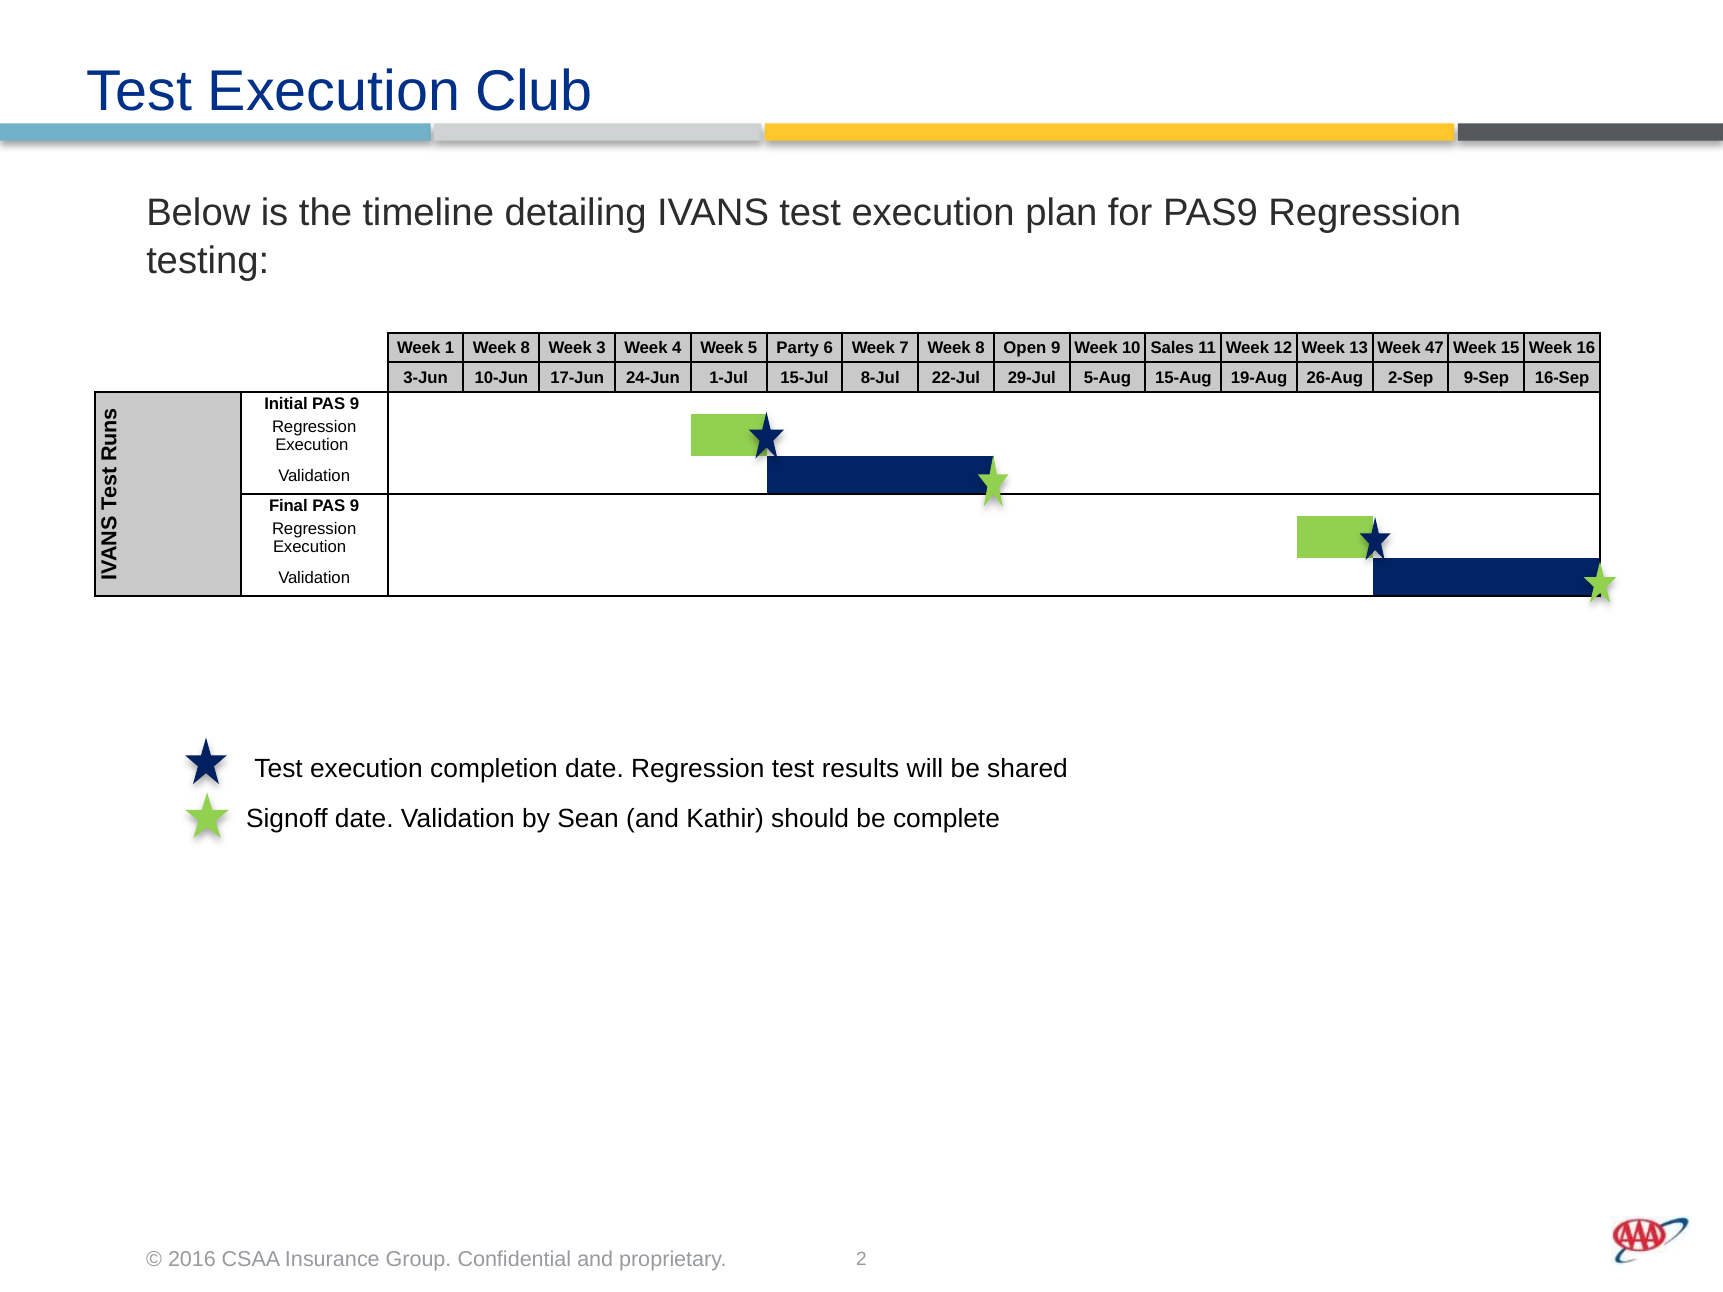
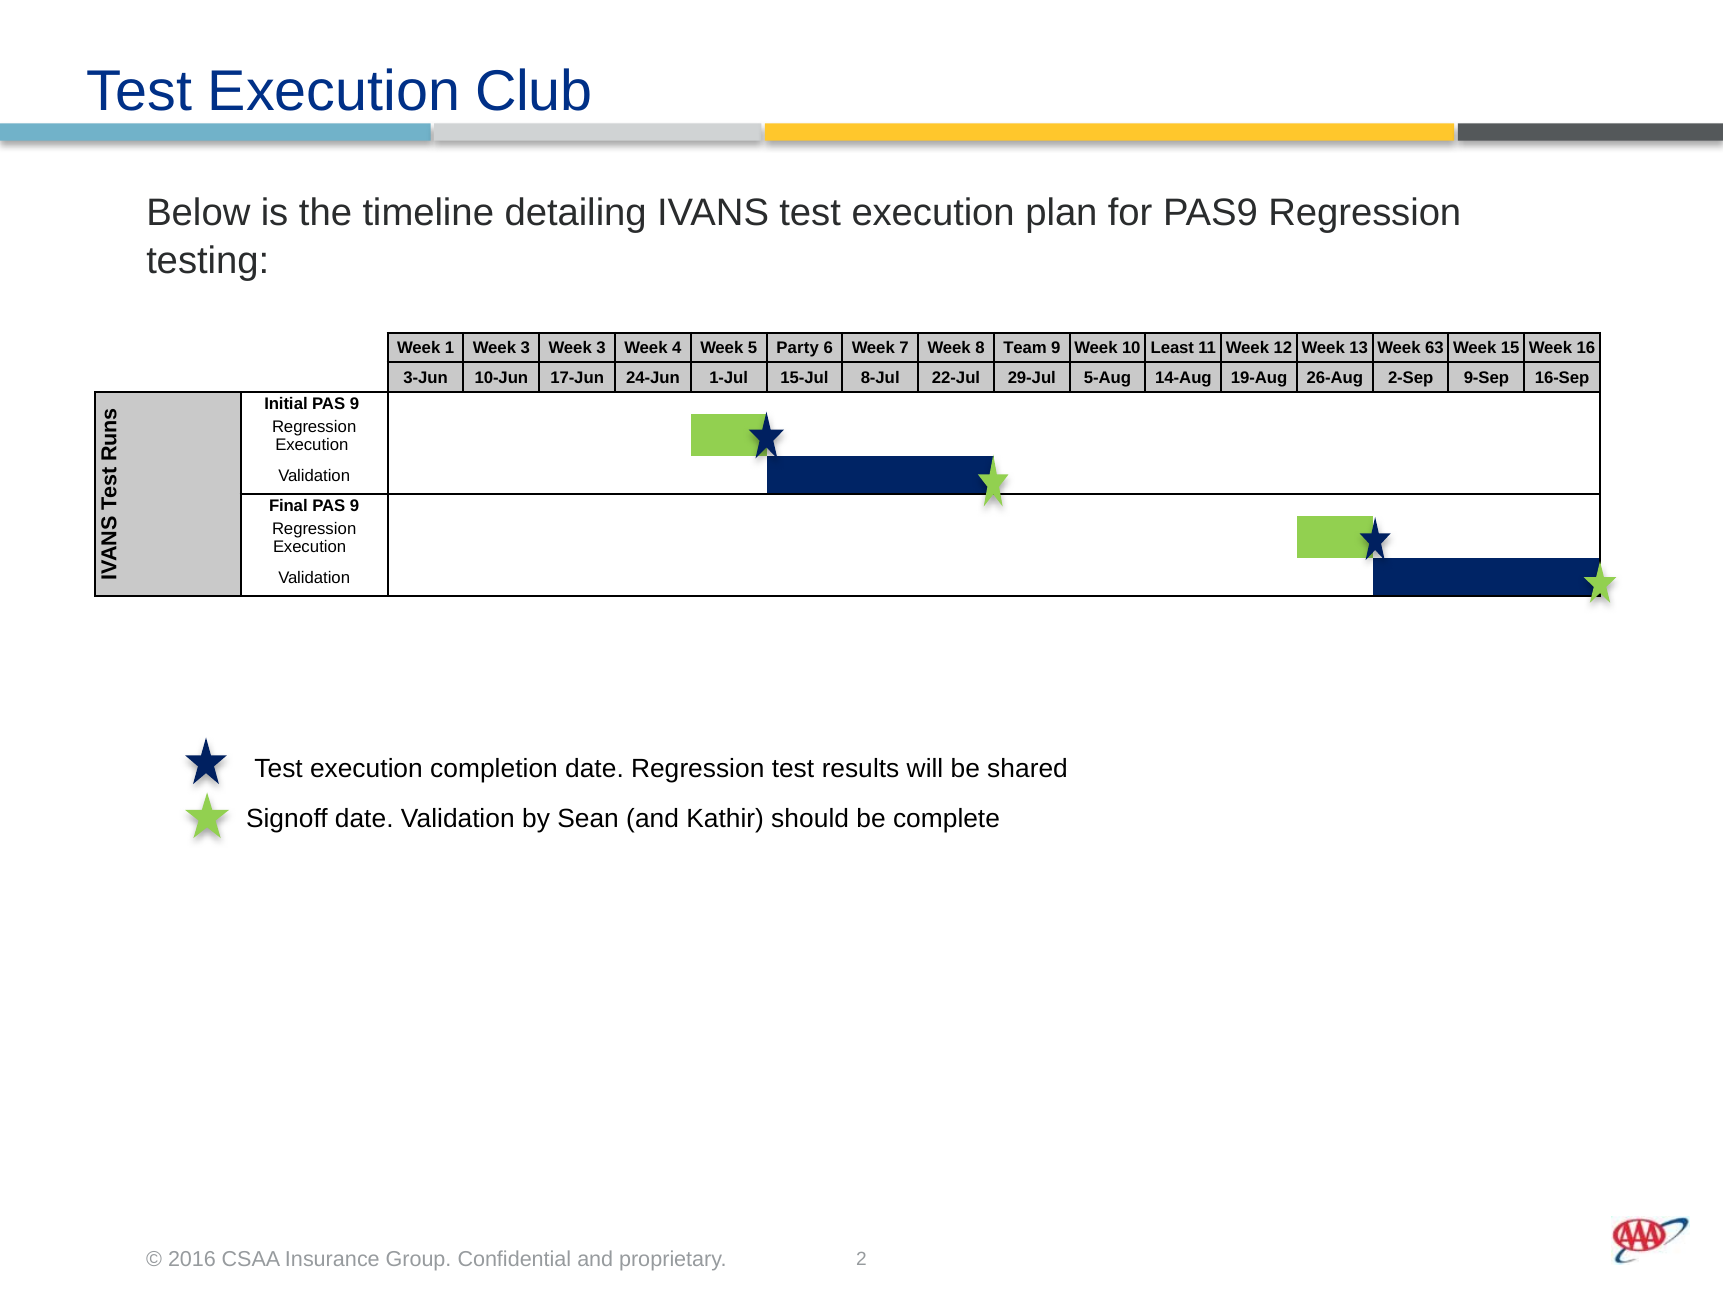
1 Week 8: 8 -> 3 (525, 348)
Open: Open -> Team (1025, 348)
Sales: Sales -> Least (1172, 348)
47: 47 -> 63 (1434, 348)
15-Aug: 15-Aug -> 14-Aug (1183, 378)
